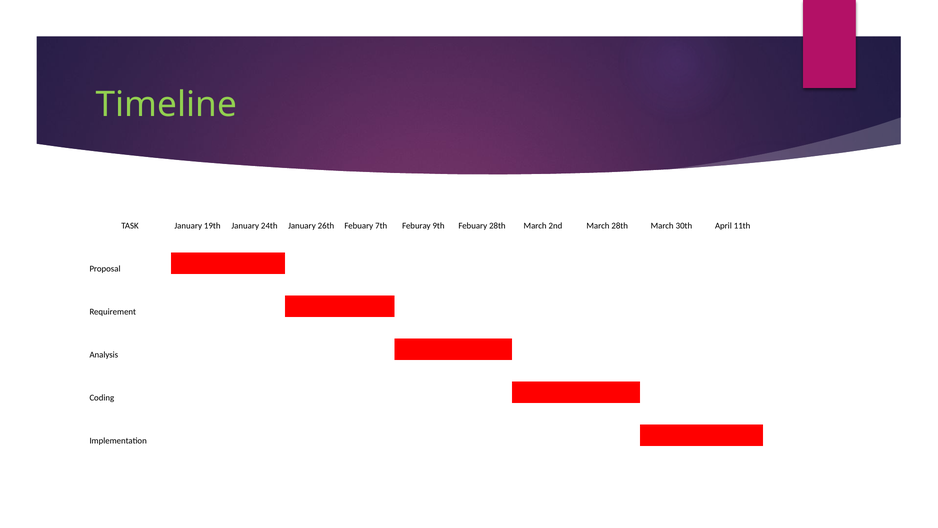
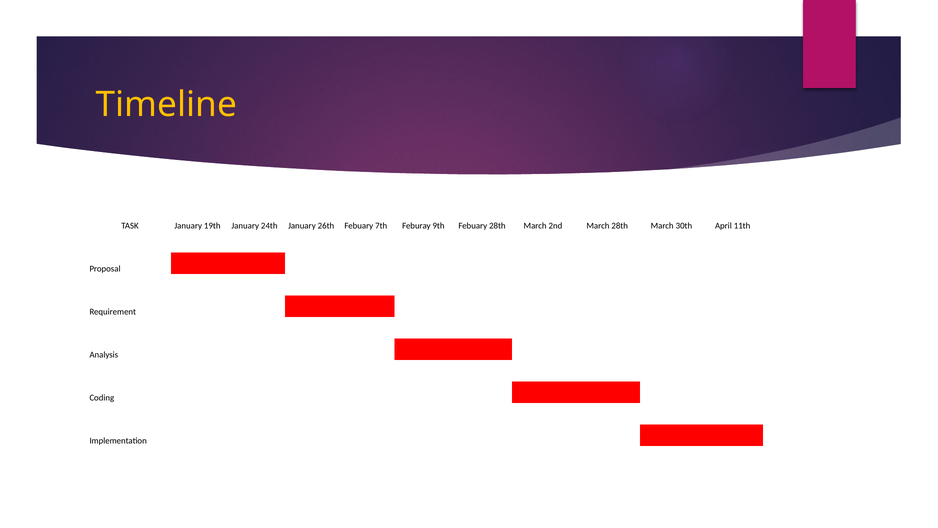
Timeline colour: light green -> yellow (166, 105)
